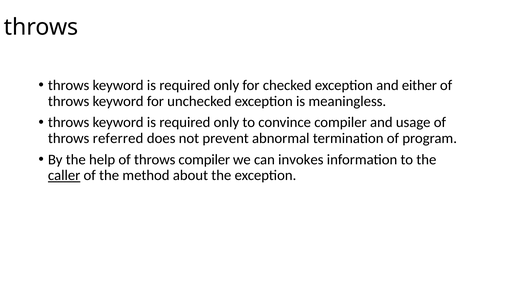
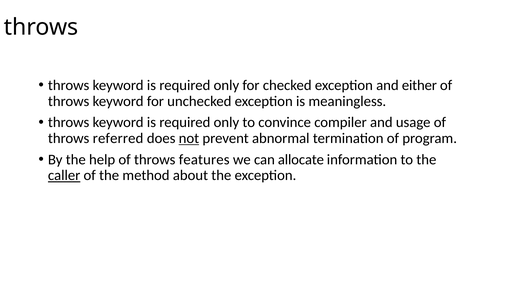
not underline: none -> present (189, 138)
throws compiler: compiler -> features (204, 160)
invokes: invokes -> allocate (301, 160)
